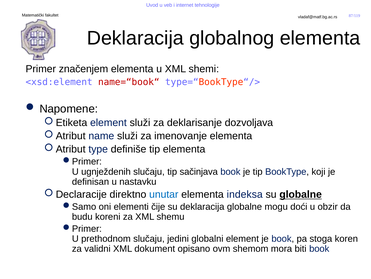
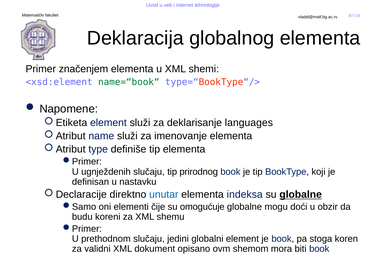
name=“book“ colour: red -> green (129, 82)
dozvoljava: dozvoljava -> languages (249, 122)
sačinjava: sačinjava -> prirodnog (199, 171)
su deklaracija: deklaracija -> omogućuje (202, 206)
